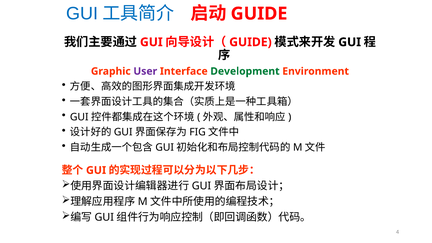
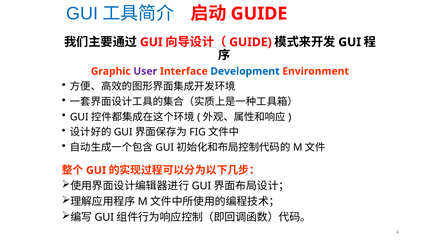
Development colour: green -> blue (245, 71)
